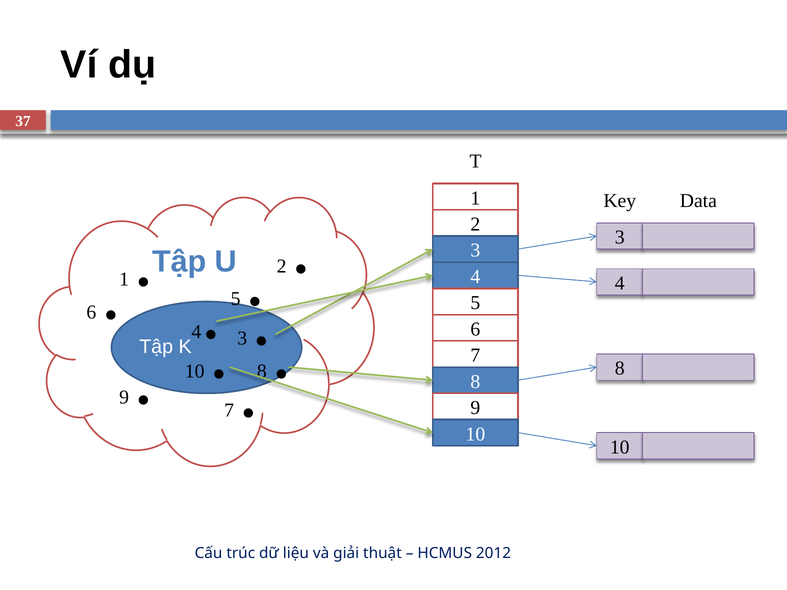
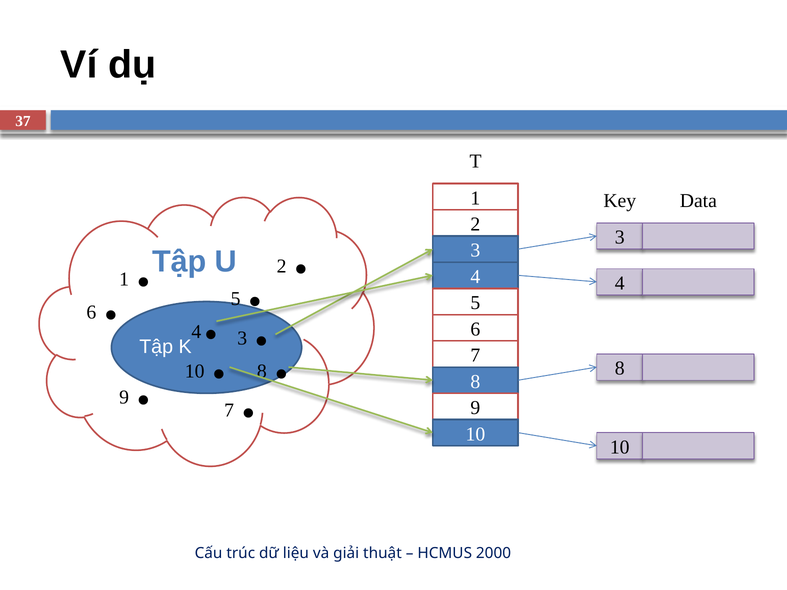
2012: 2012 -> 2000 (494, 553)
